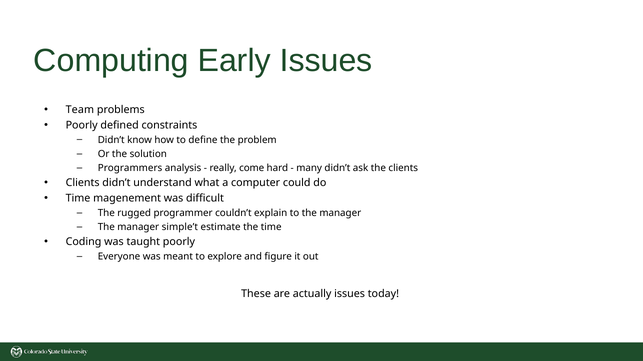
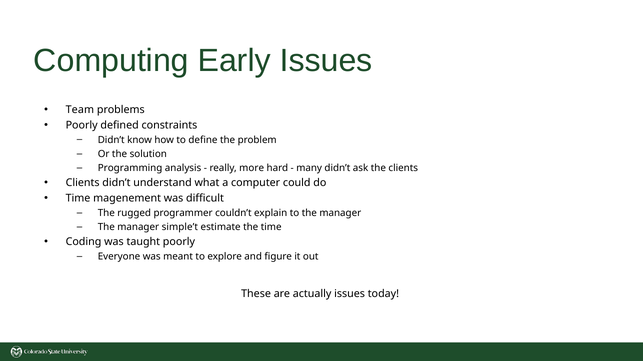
Programmers: Programmers -> Programming (130, 168)
come: come -> more (252, 168)
